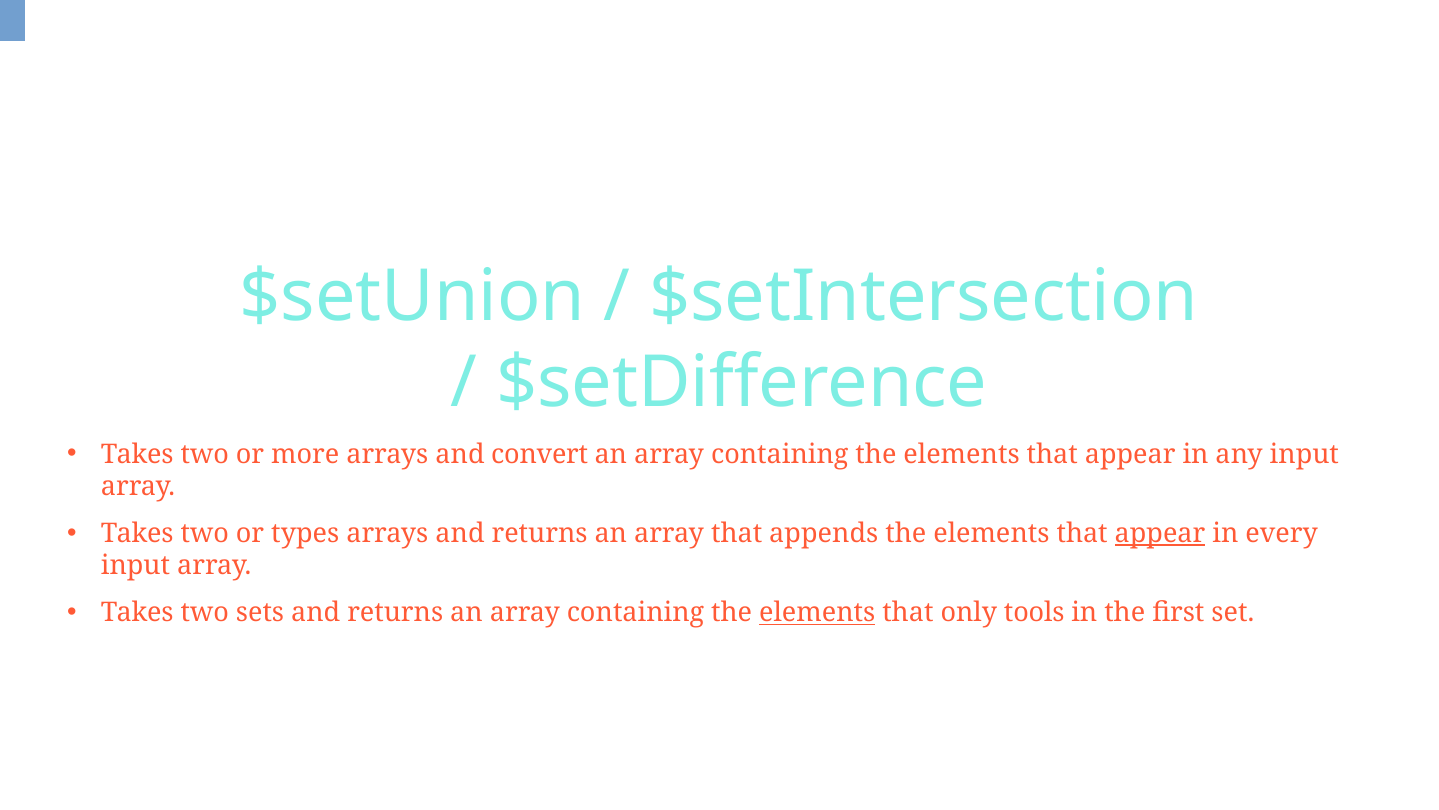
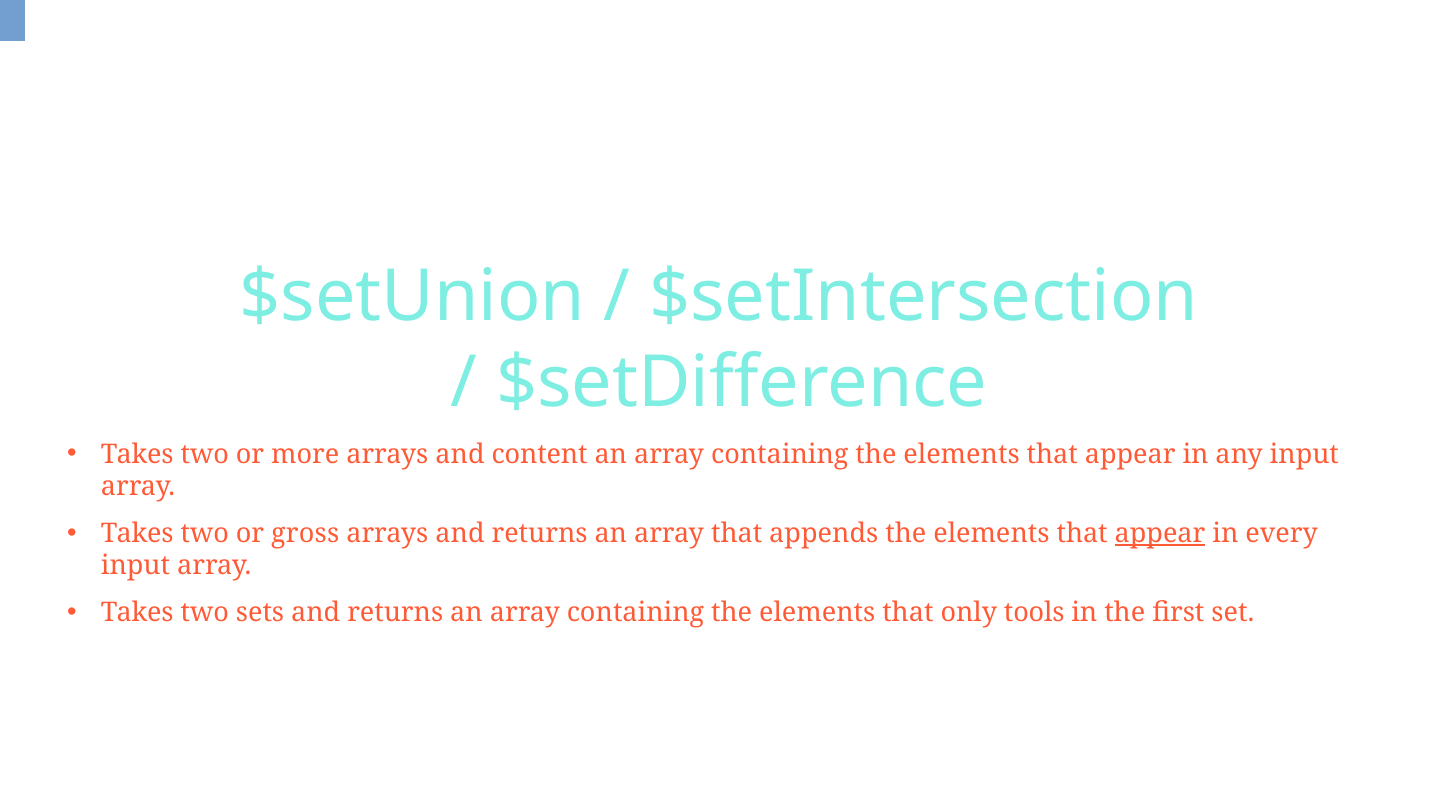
convert: convert -> content (540, 454)
types: types -> gross (305, 533)
elements underline: present -> none (817, 612)
